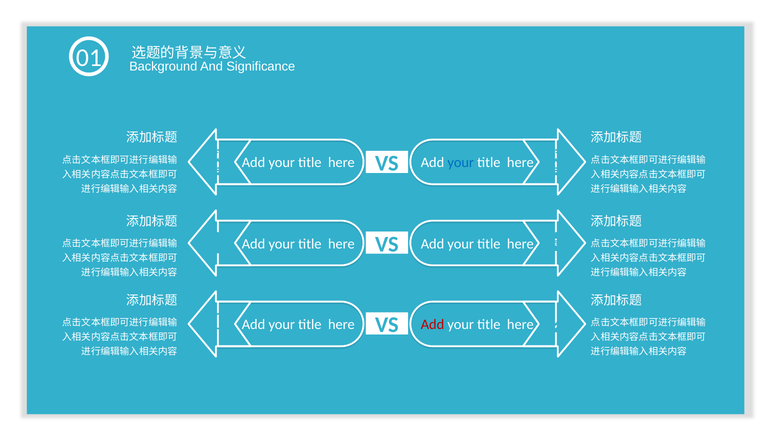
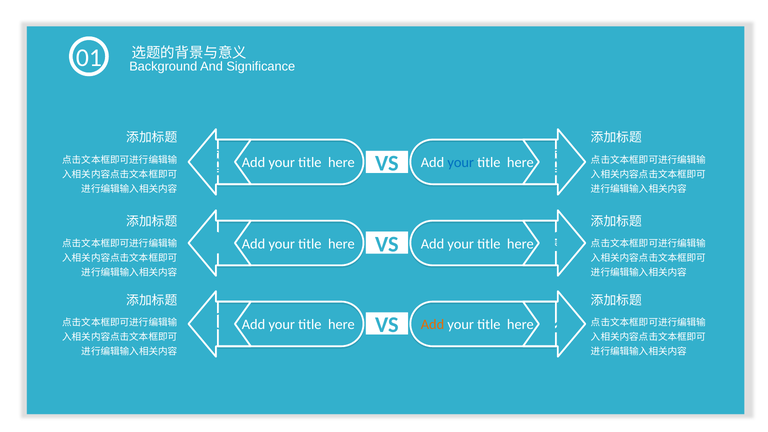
Add colour: red -> orange (433, 324)
